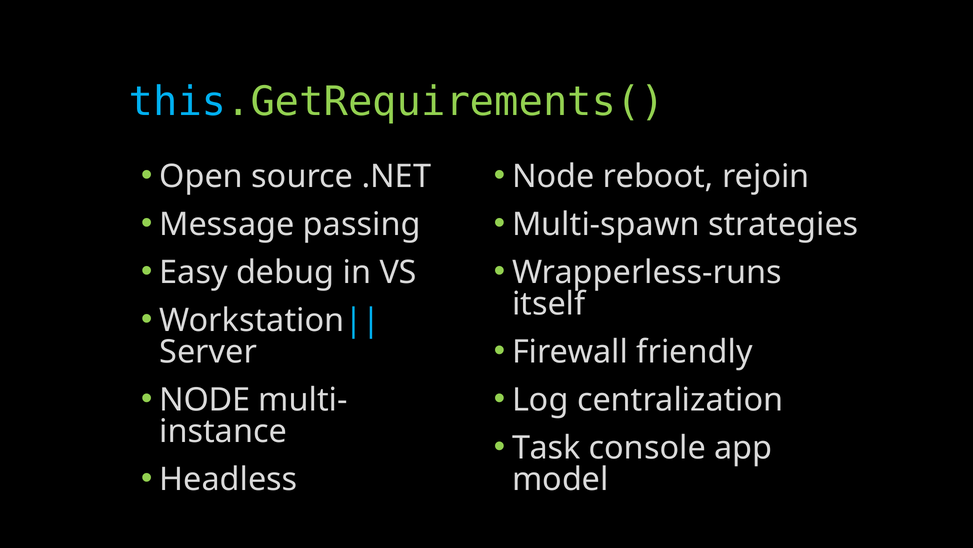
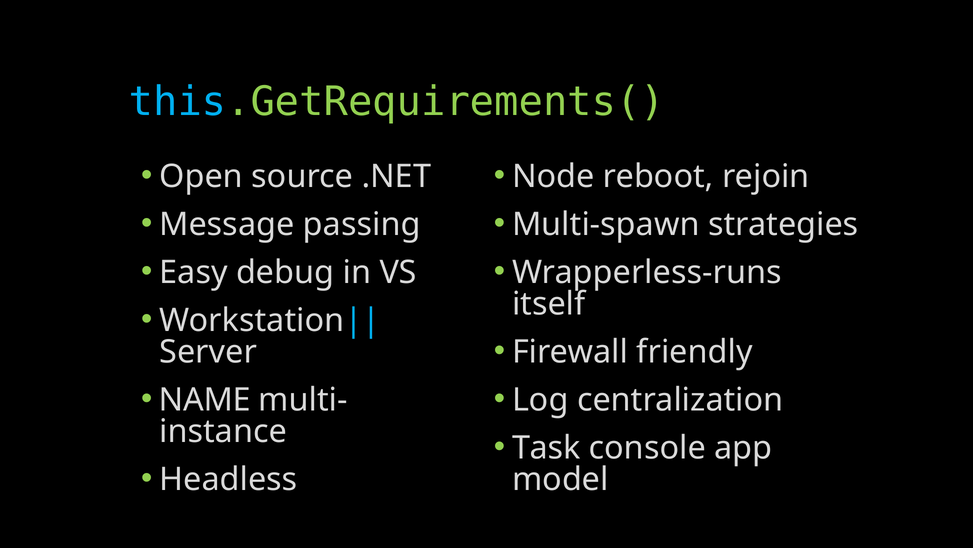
NODE: NODE -> NAME (205, 400)
